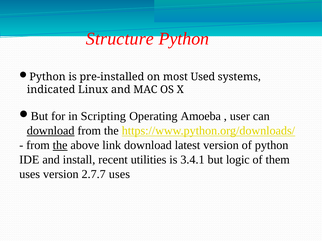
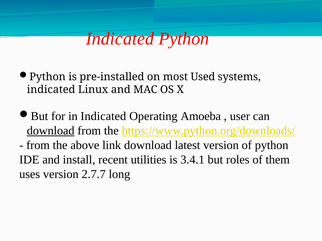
Structure: Structure -> Indicated (120, 39)
in Scripting: Scripting -> Indicated (103, 116)
the underline: present -> none (60, 145)
logic: logic -> roles (238, 160)
2.7.7 uses: uses -> long (119, 174)
